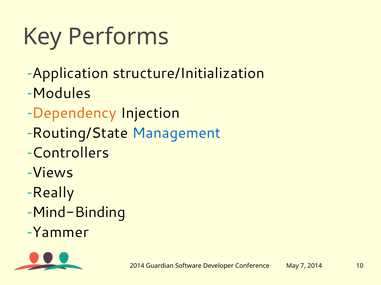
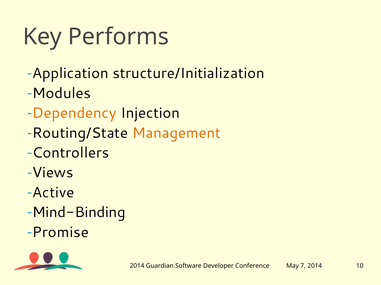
Management colour: blue -> orange (176, 133)
Really: Really -> Active (53, 193)
Yammer: Yammer -> Promise (61, 233)
